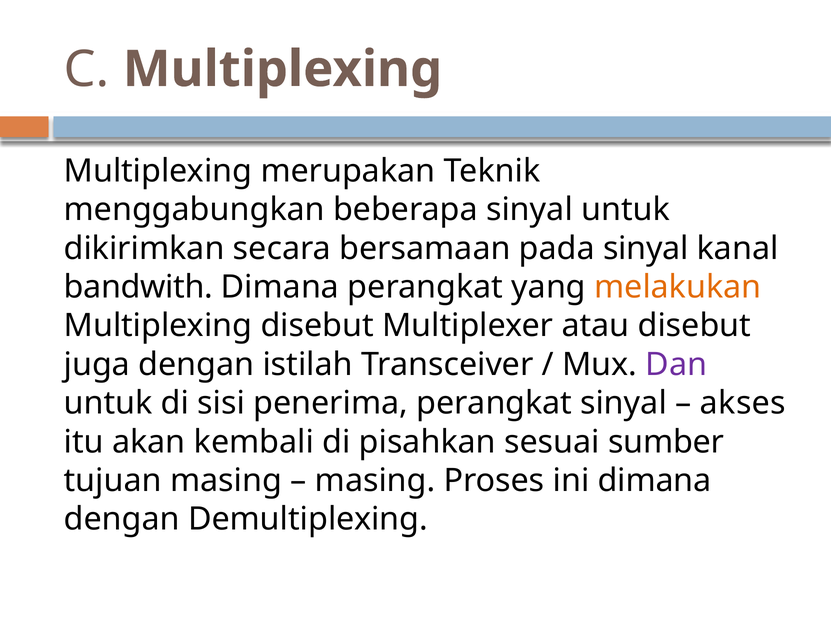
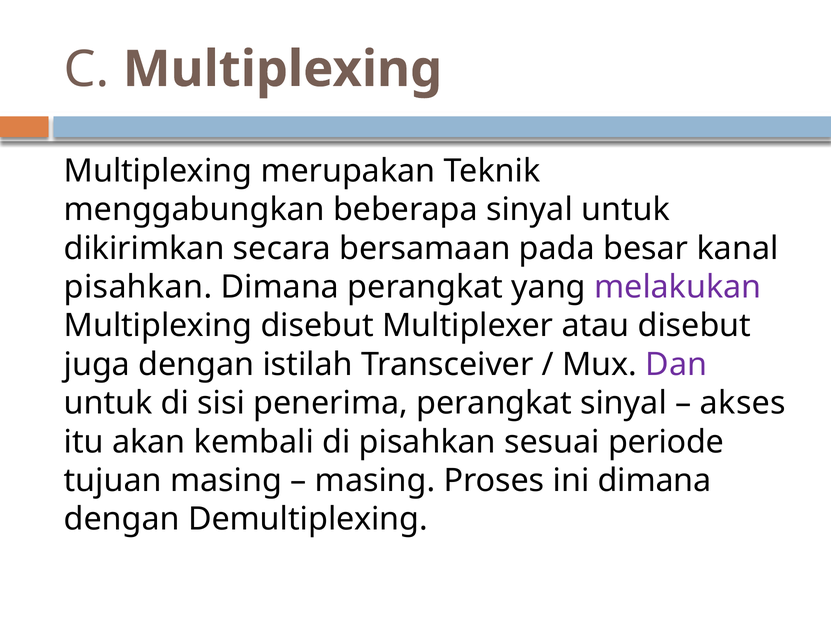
pada sinyal: sinyal -> besar (646, 249)
bandwith: bandwith -> pisahkan (138, 287)
melakukan colour: orange -> purple (678, 287)
sumber: sumber -> periode (666, 442)
